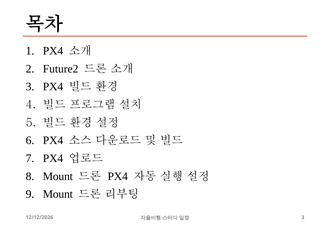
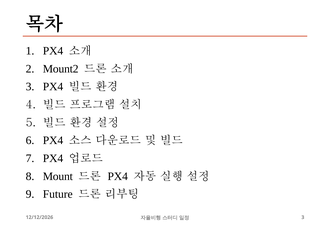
Future2: Future2 -> Mount2 (61, 69)
Mount: Mount -> Future (58, 195)
